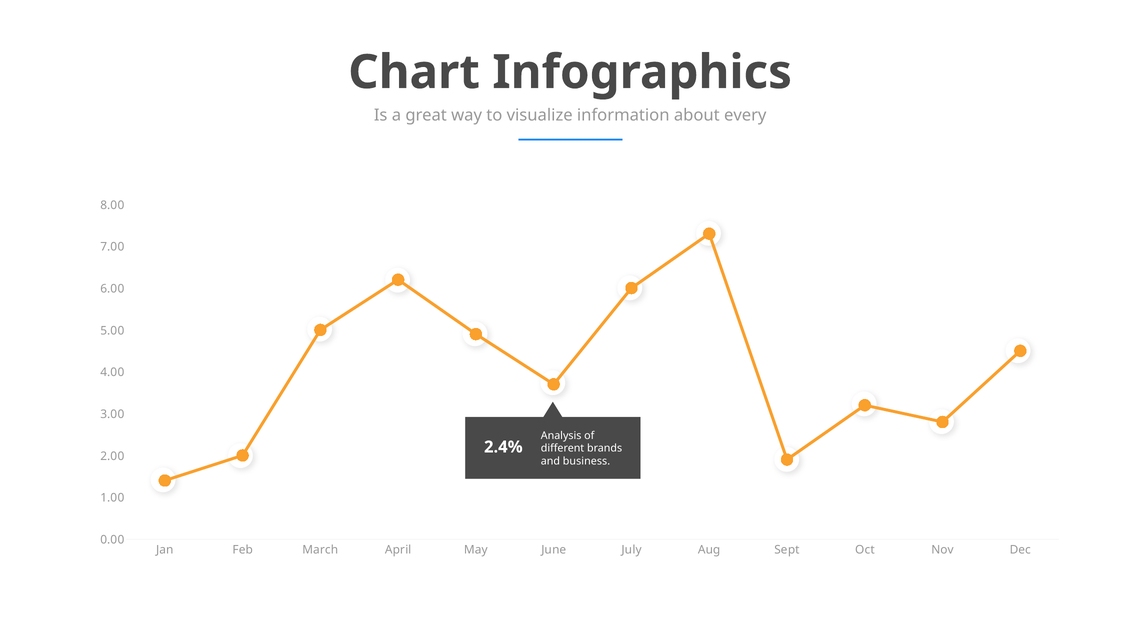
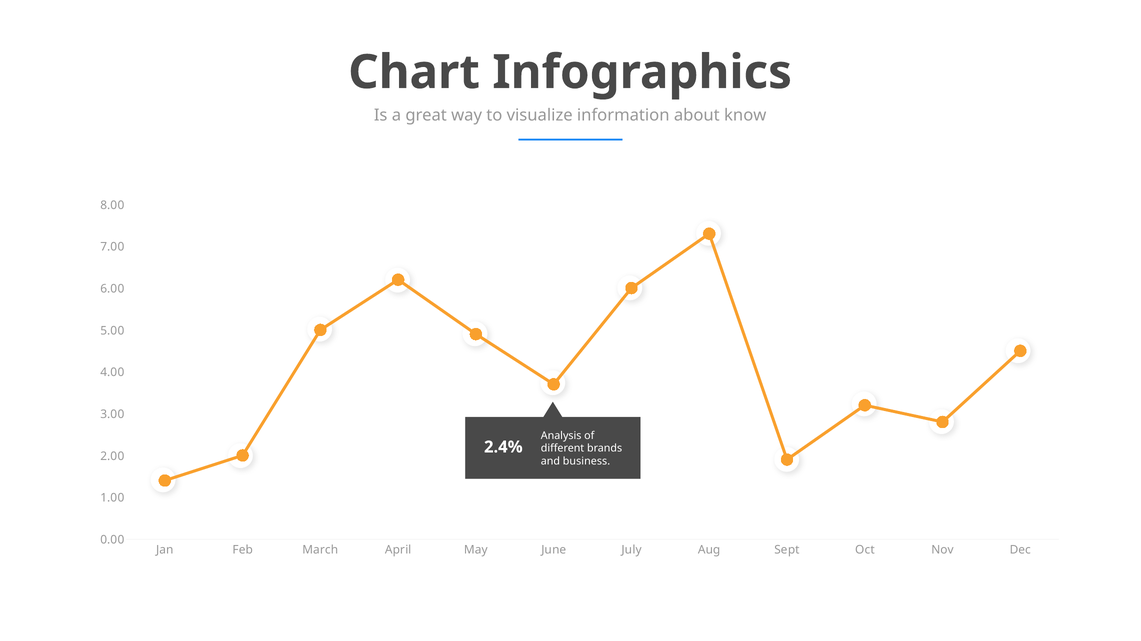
every: every -> know (745, 115)
